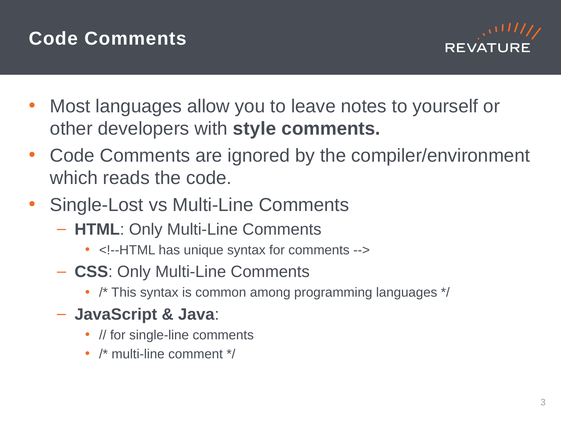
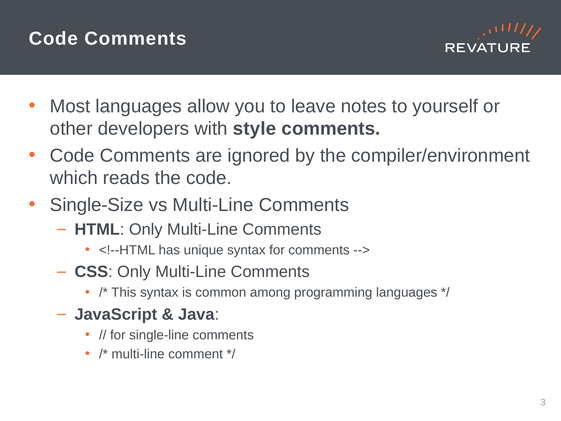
Single-Lost: Single-Lost -> Single-Size (97, 205)
